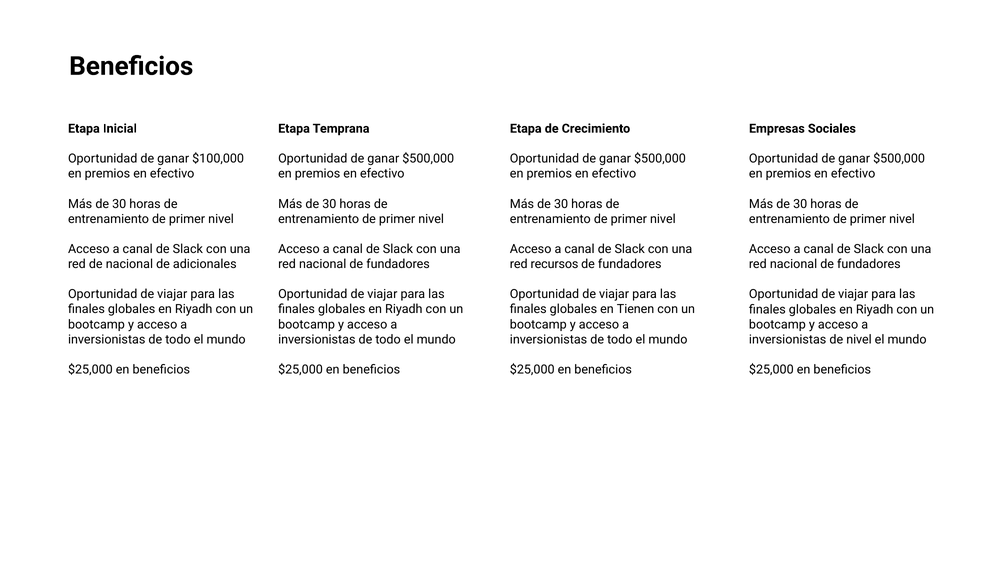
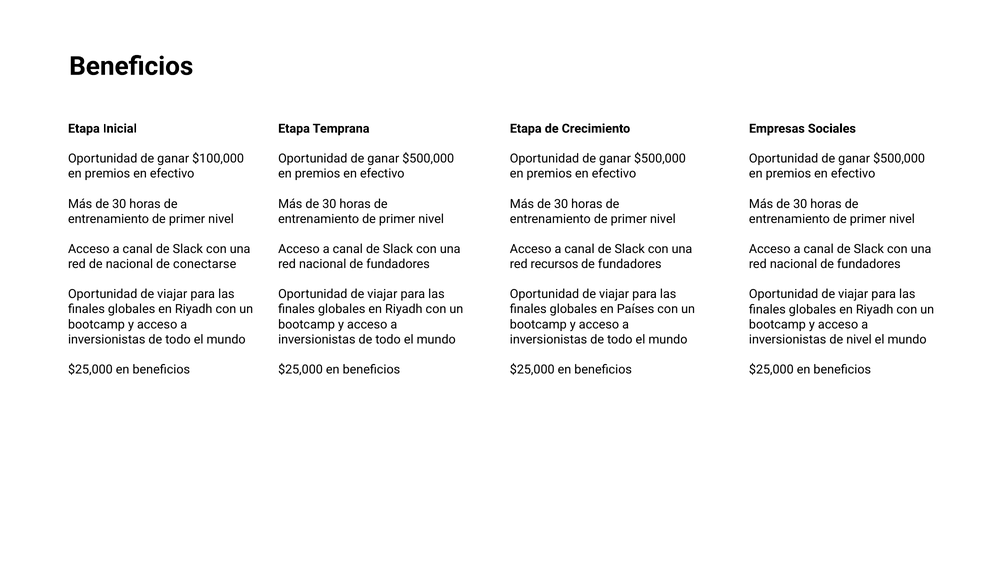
adicionales: adicionales -> conectarse (205, 264)
Tienen: Tienen -> Países (636, 310)
